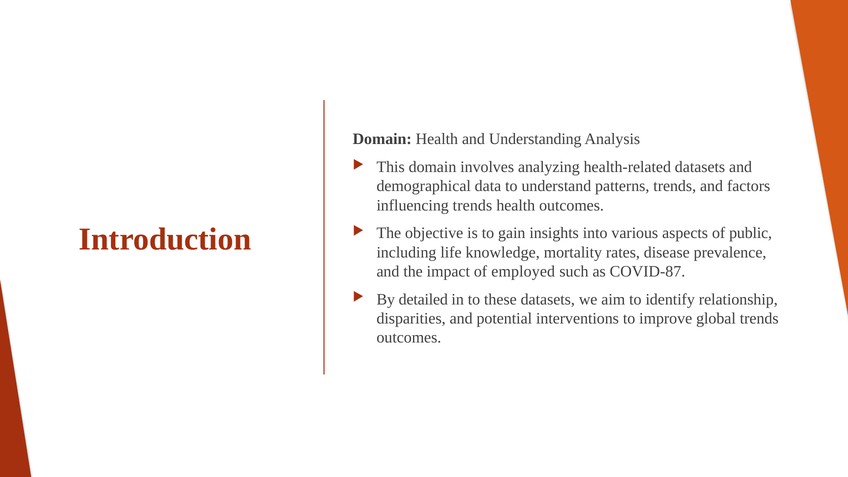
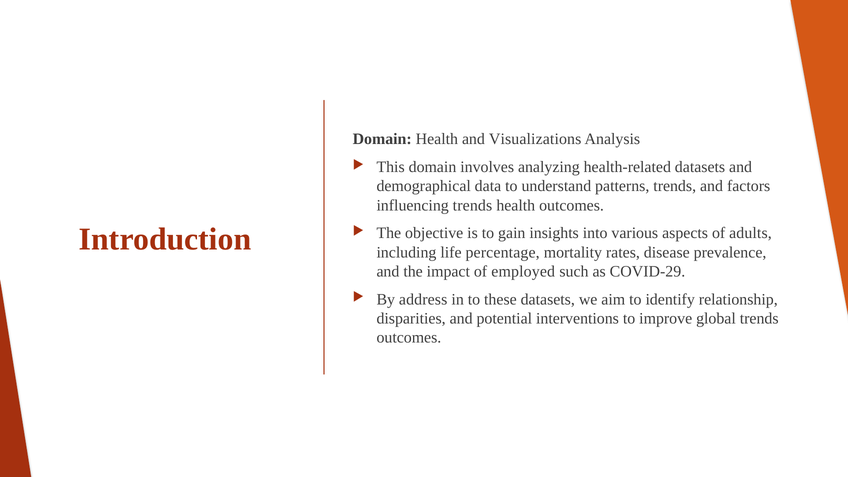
Understanding: Understanding -> Visualizations (535, 139)
public: public -> adults (750, 233)
knowledge: knowledge -> percentage (503, 252)
COVID-87: COVID-87 -> COVID-29 (647, 271)
detailed: detailed -> address (423, 299)
